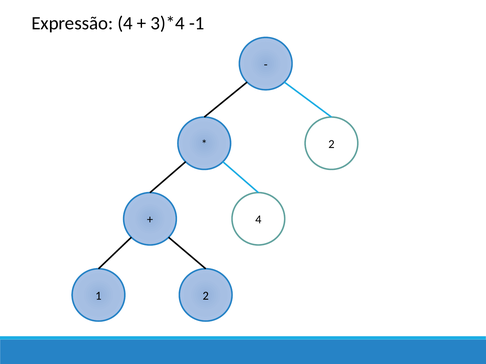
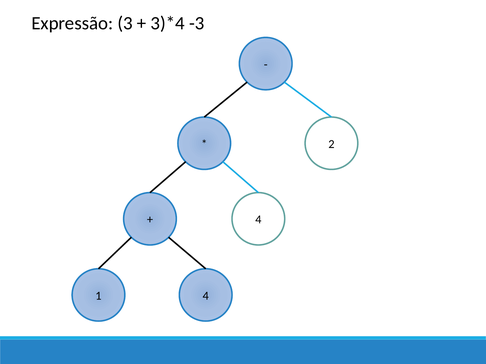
Expressão 4: 4 -> 3 (125, 23)
-1: -1 -> -3 (197, 23)
1 2: 2 -> 4 (206, 296)
